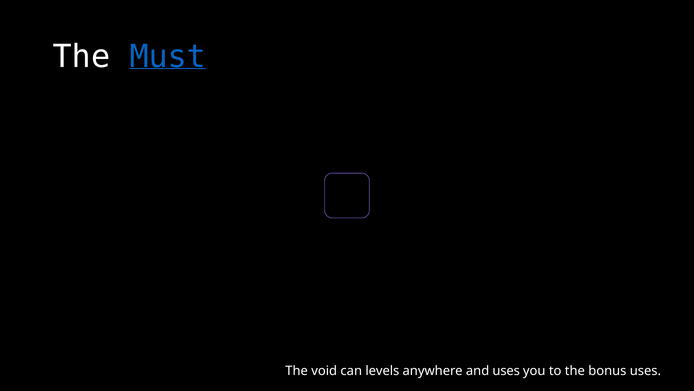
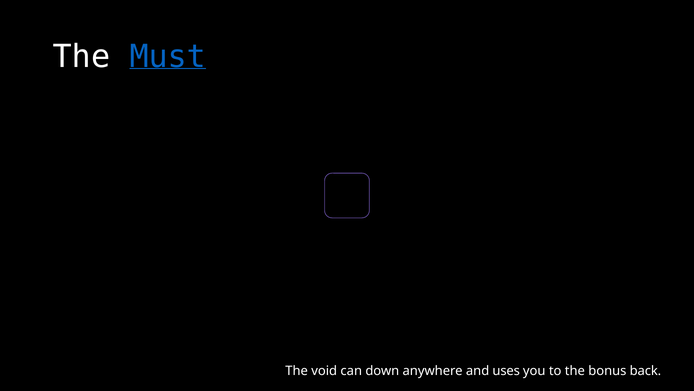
levels: levels -> down (382, 370)
bonus uses: uses -> back (645, 370)
